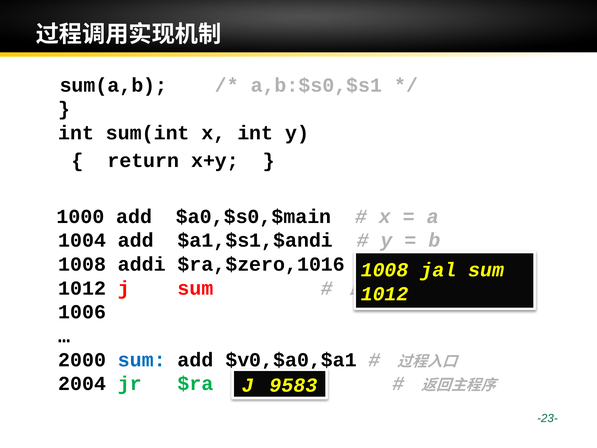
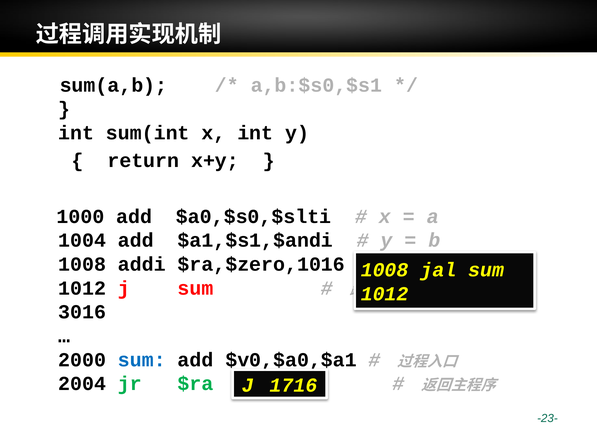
$a0,$s0,$main: $a0,$s0,$main -> $a0,$s0,$slti (254, 216)
1006: 1006 -> 3016 (82, 312)
9583: 9583 -> 1716 (294, 385)
